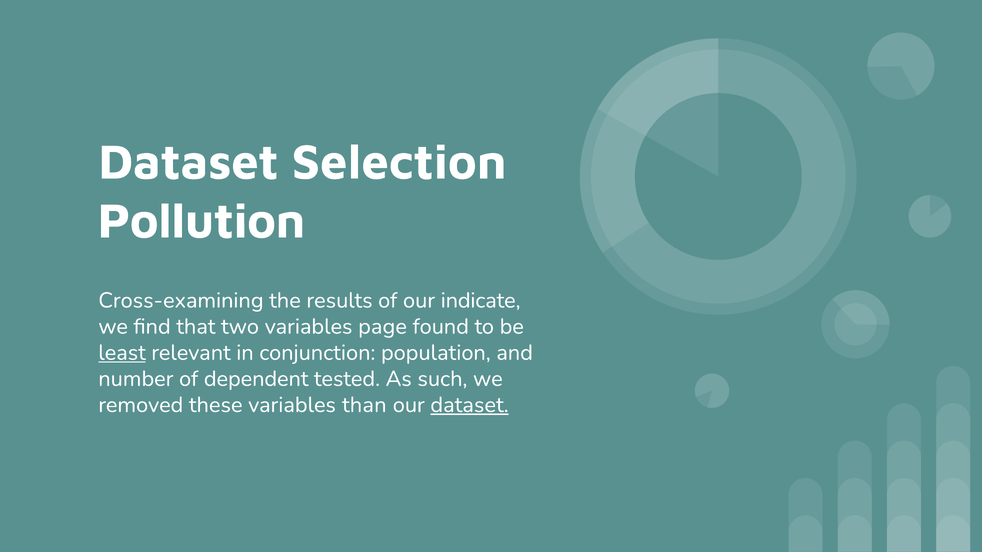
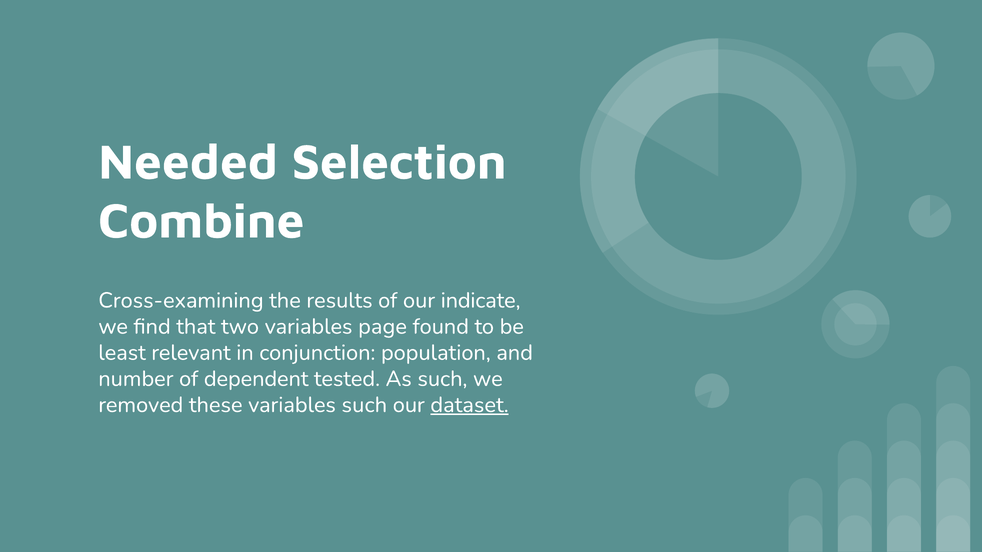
Dataset: Dataset -> Needed (188, 162)
Pollution: Pollution -> Combine (201, 221)
least underline: present -> none (122, 353)
variables than: than -> such (364, 405)
